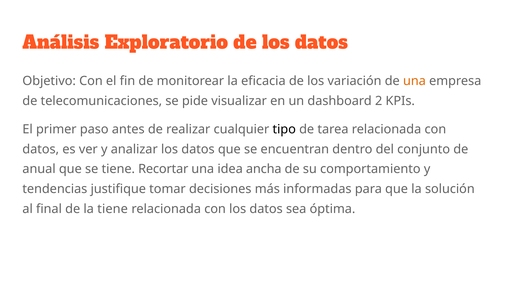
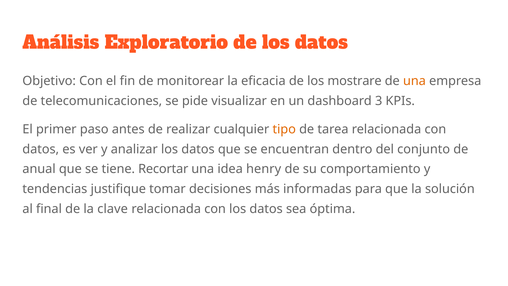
variación: variación -> mostrare (355, 81)
2: 2 -> 3 (379, 101)
tipo colour: black -> orange (284, 129)
ancha: ancha -> henry (264, 169)
la tiene: tiene -> clave (113, 209)
